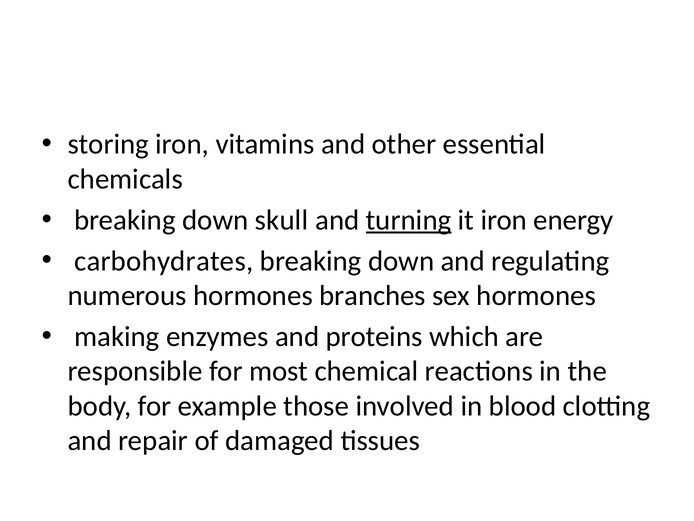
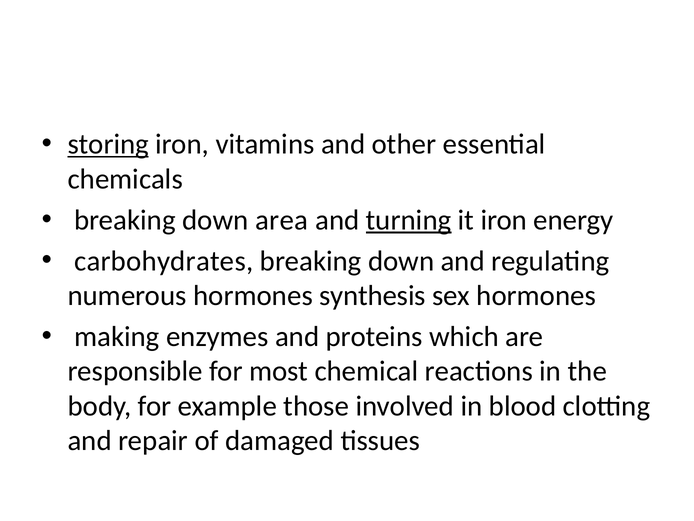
storing underline: none -> present (108, 144)
skull: skull -> area (282, 220)
branches: branches -> synthesis (373, 295)
